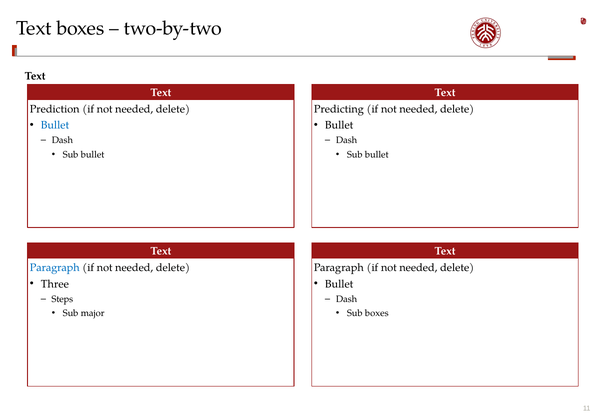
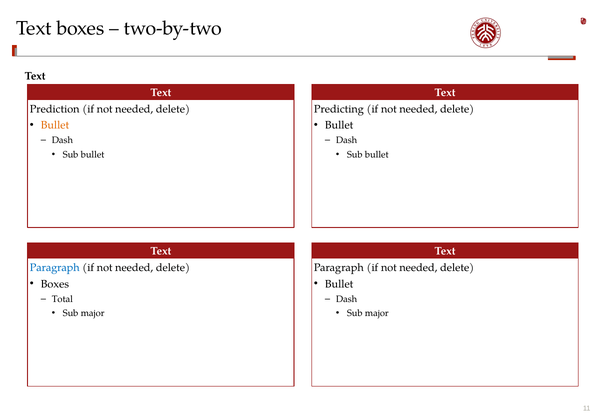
Bullet colour: blue -> orange (55, 125)
Three: Three -> Boxes (55, 284)
Steps: Steps -> Total (62, 299)
boxes: boxes -> major (377, 313)
